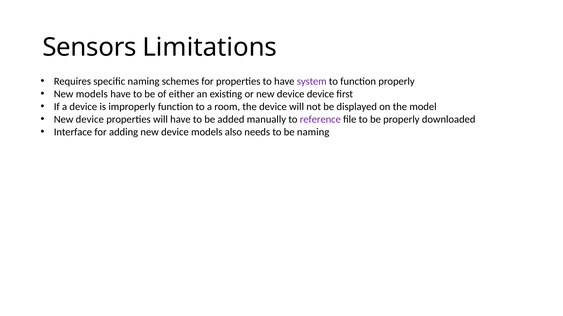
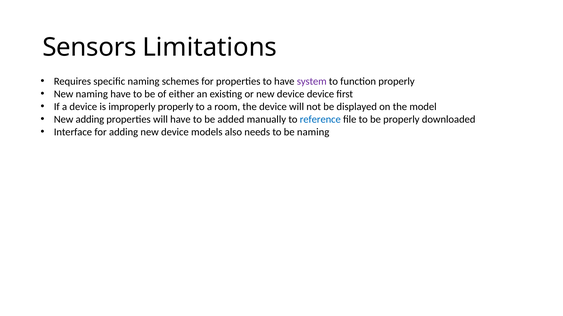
New models: models -> naming (92, 94)
improperly function: function -> properly (176, 107)
device: device -> adding (90, 120)
reference colour: purple -> blue (320, 120)
